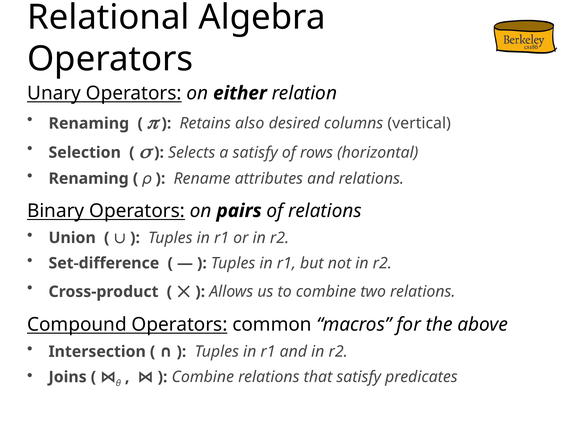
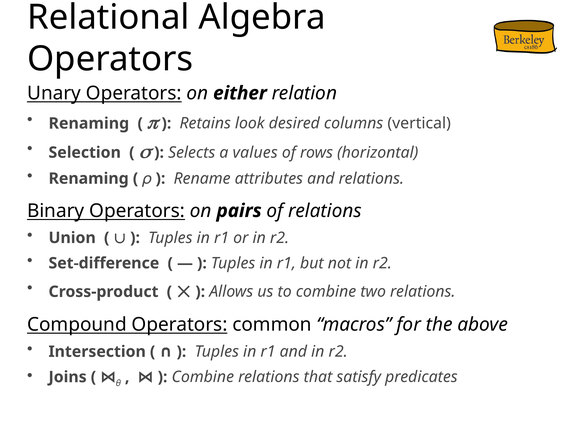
also: also -> look (250, 123)
a satisfy: satisfy -> values (255, 152)
